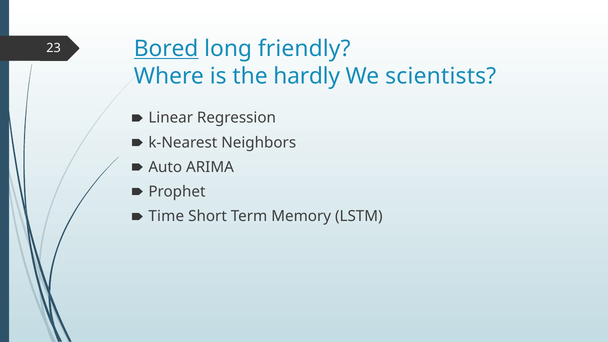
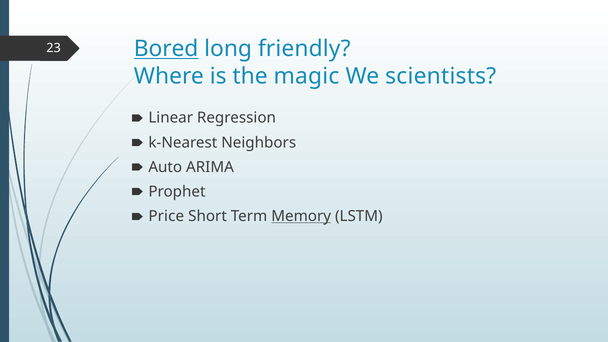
hardly: hardly -> magic (306, 76)
Time: Time -> Price (166, 216)
Memory underline: none -> present (301, 216)
